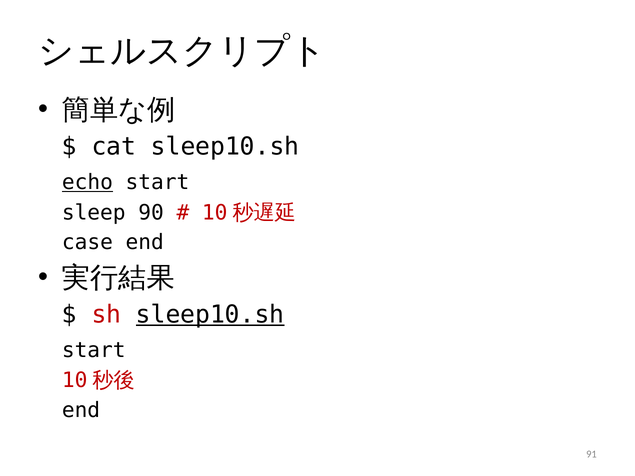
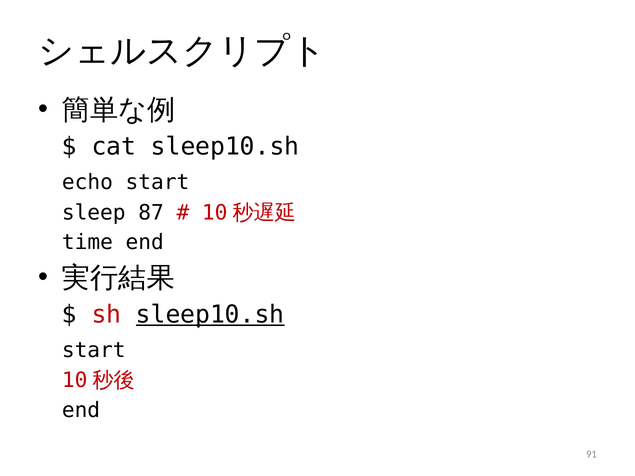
echo underline: present -> none (87, 182)
90: 90 -> 87 (151, 213)
case: case -> time (87, 242)
